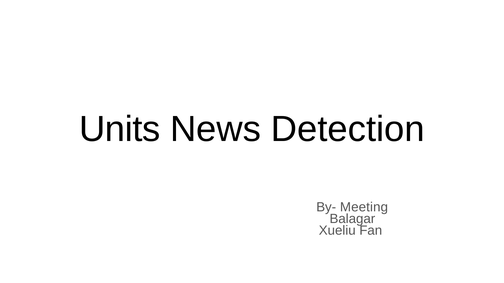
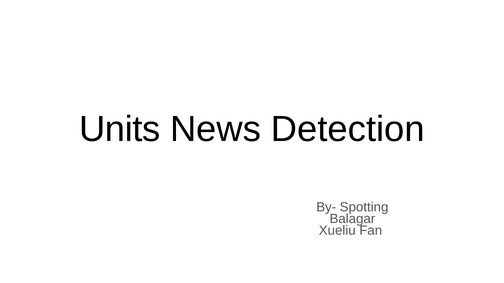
Meeting: Meeting -> Spotting (364, 207)
